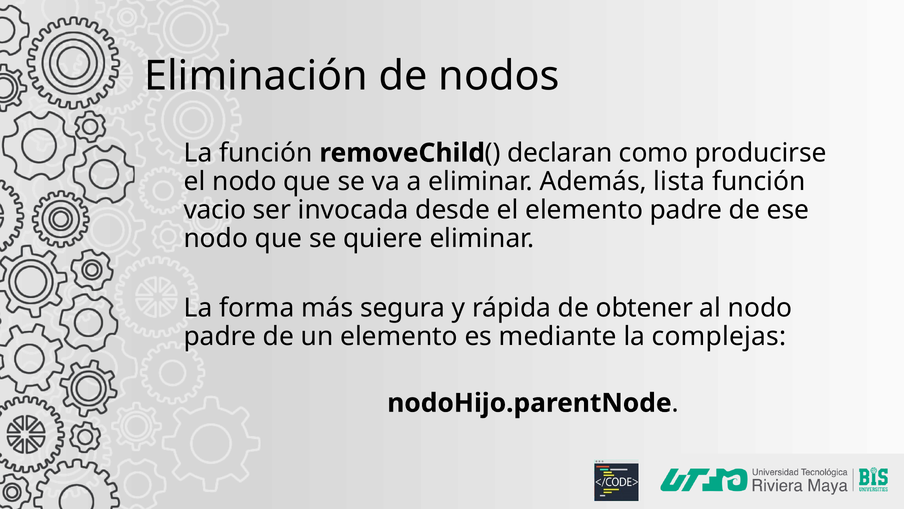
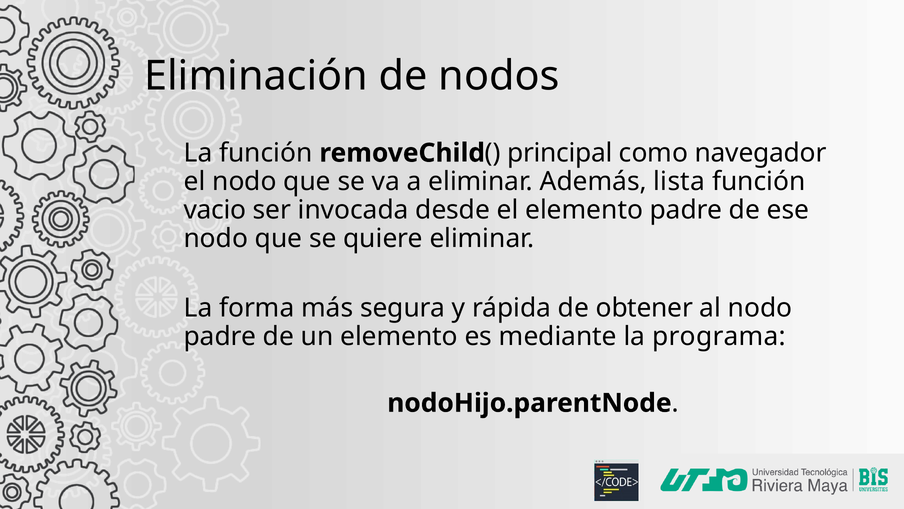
declaran: declaran -> principal (560, 153)
producirse: producirse -> navegador (761, 153)
complejas: complejas -> programa (719, 336)
